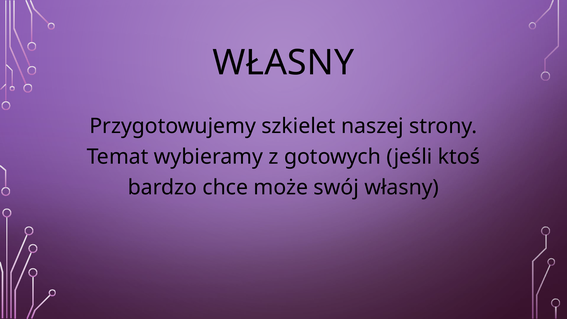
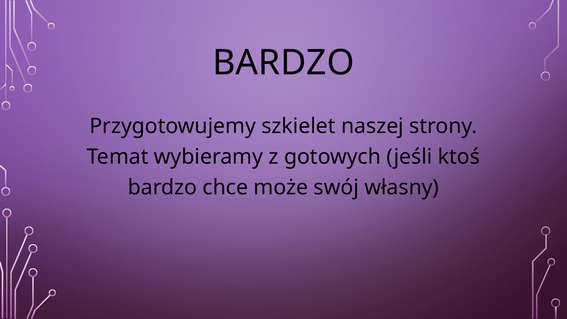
WŁASNY: WŁASNY -> BARDZO (283, 63)
